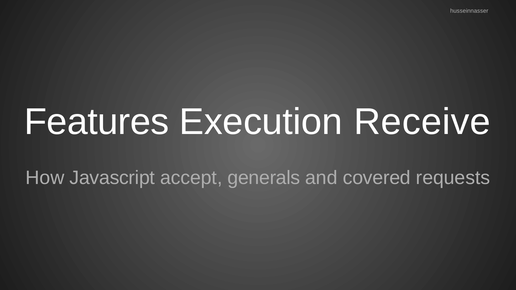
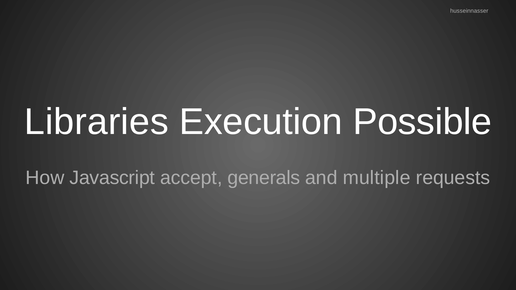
Features: Features -> Libraries (96, 122)
Receive: Receive -> Possible (422, 122)
covered: covered -> multiple (377, 178)
